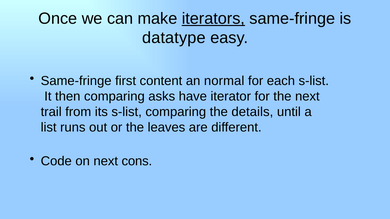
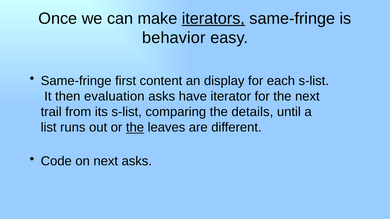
datatype: datatype -> behavior (174, 38)
normal: normal -> display (224, 81)
then comparing: comparing -> evaluation (114, 96)
the underline: none -> present (135, 128)
next cons: cons -> asks (137, 161)
